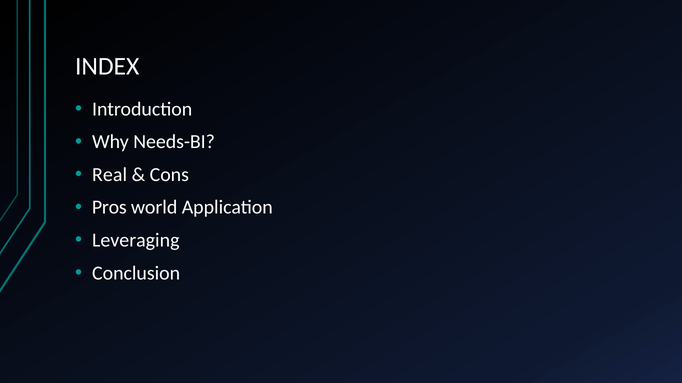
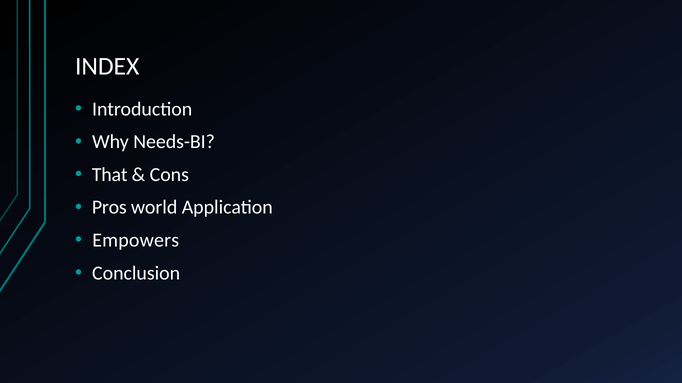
Real: Real -> That (110, 175)
Leveraging: Leveraging -> Empowers (136, 241)
